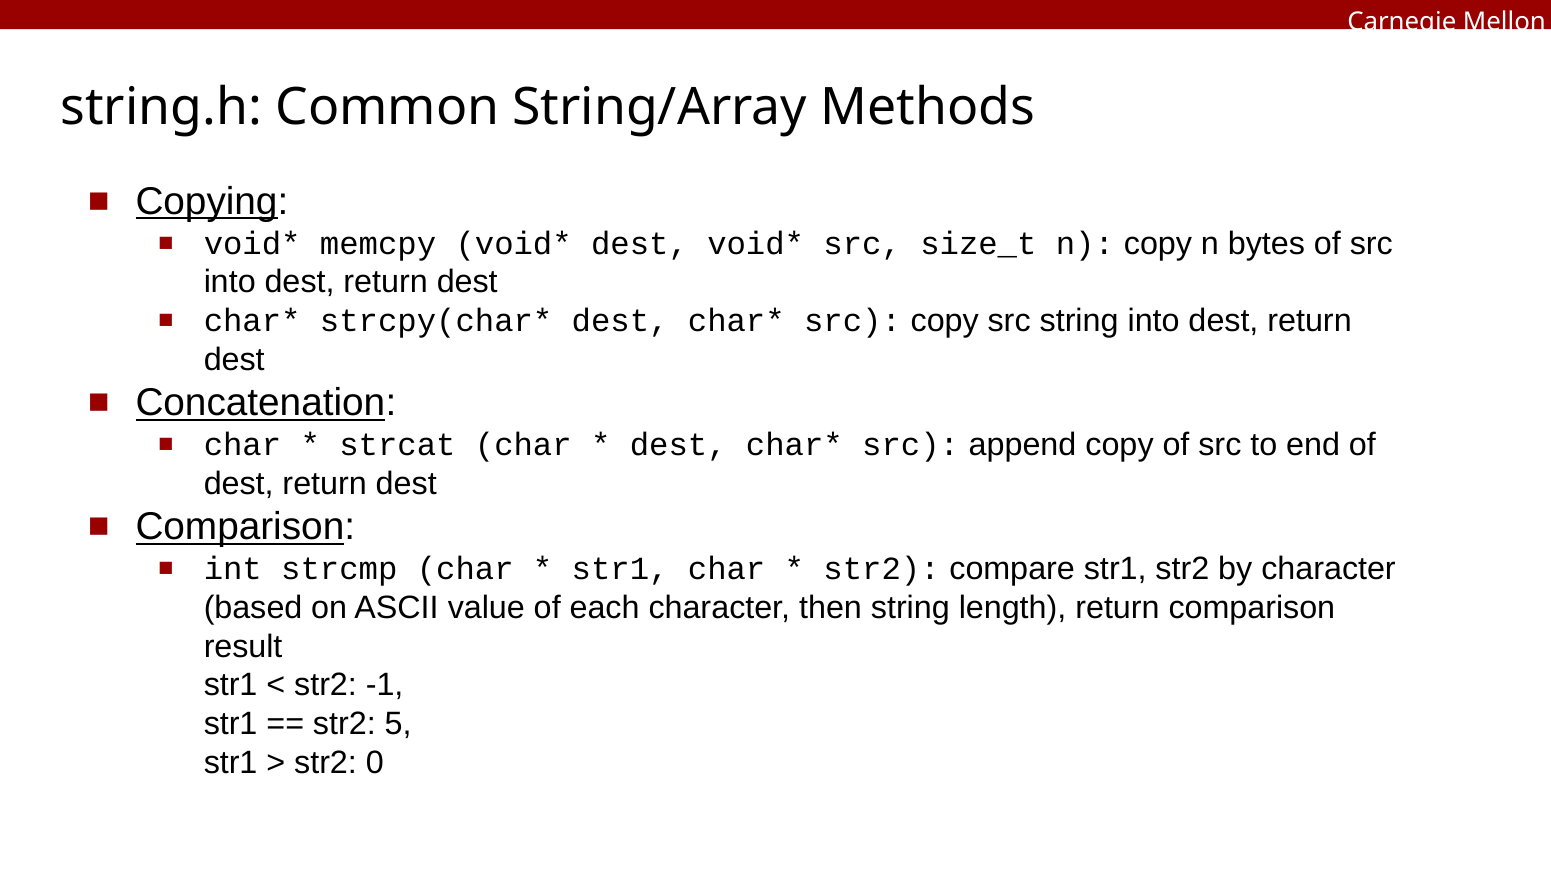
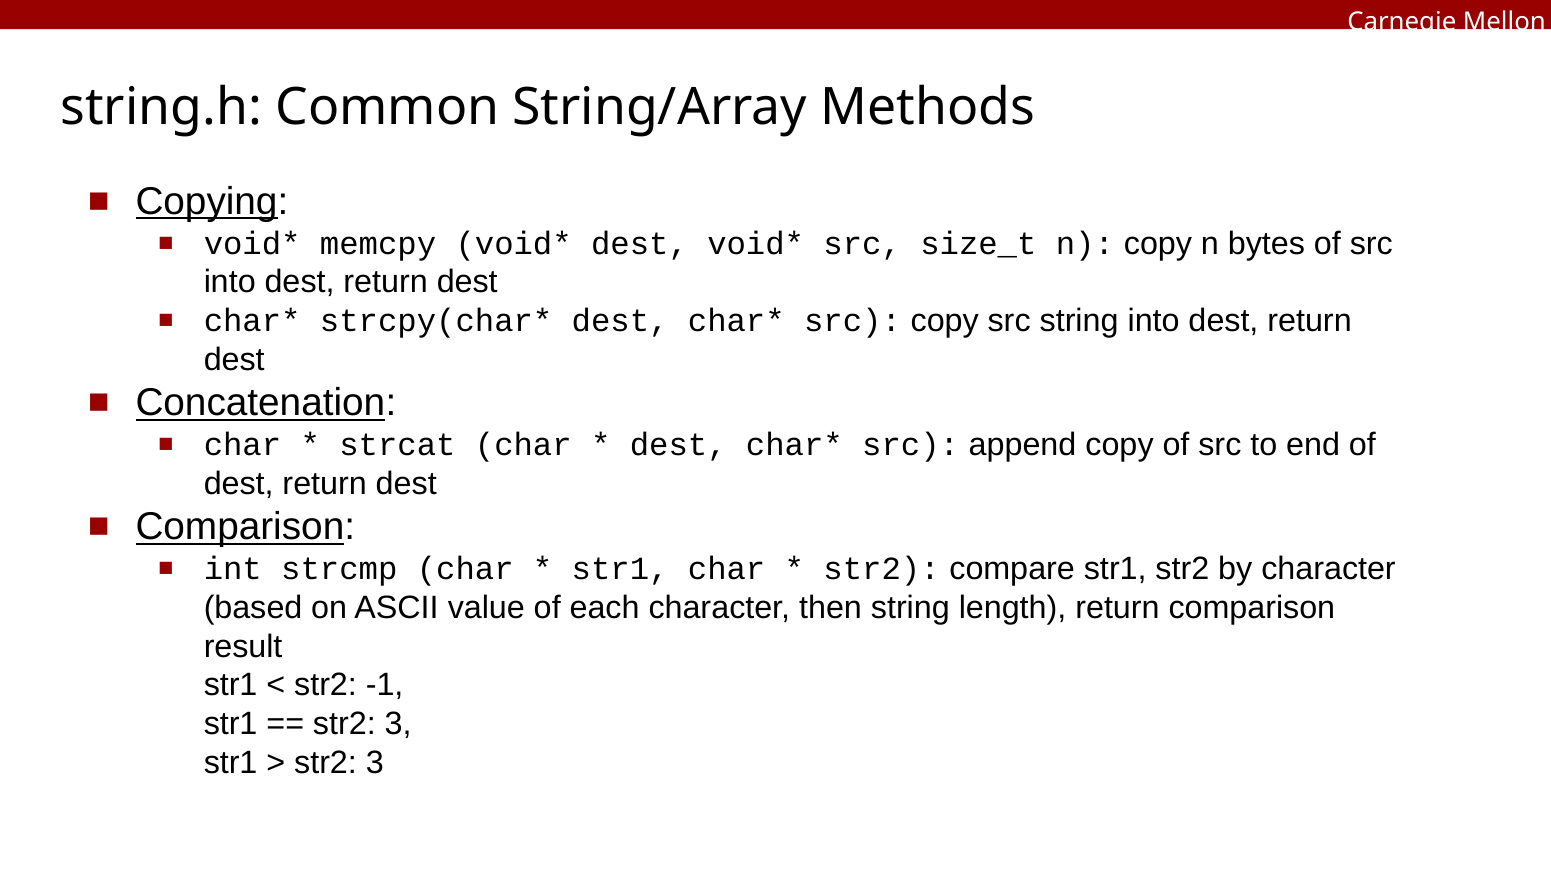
5: 5 -> 3 (398, 724)
0: 0 -> 3 (375, 763)
